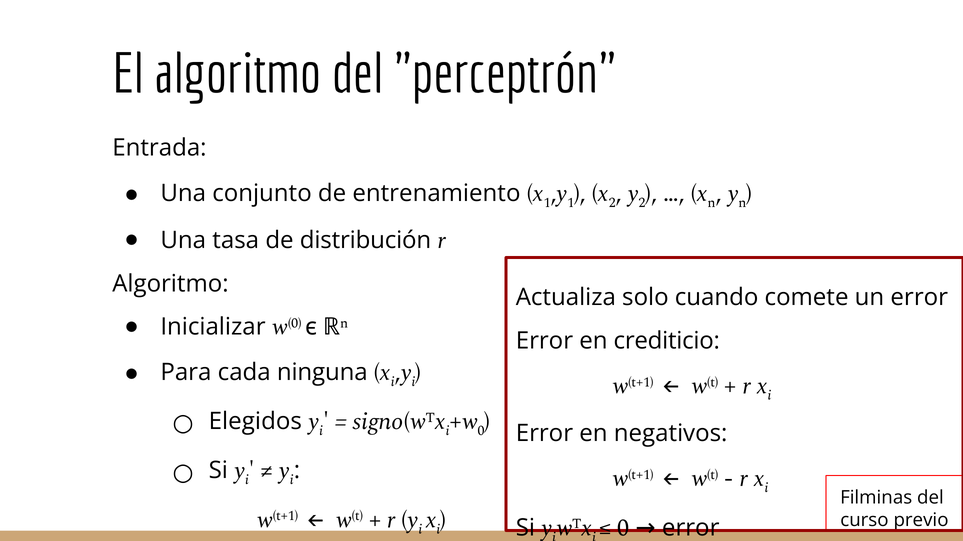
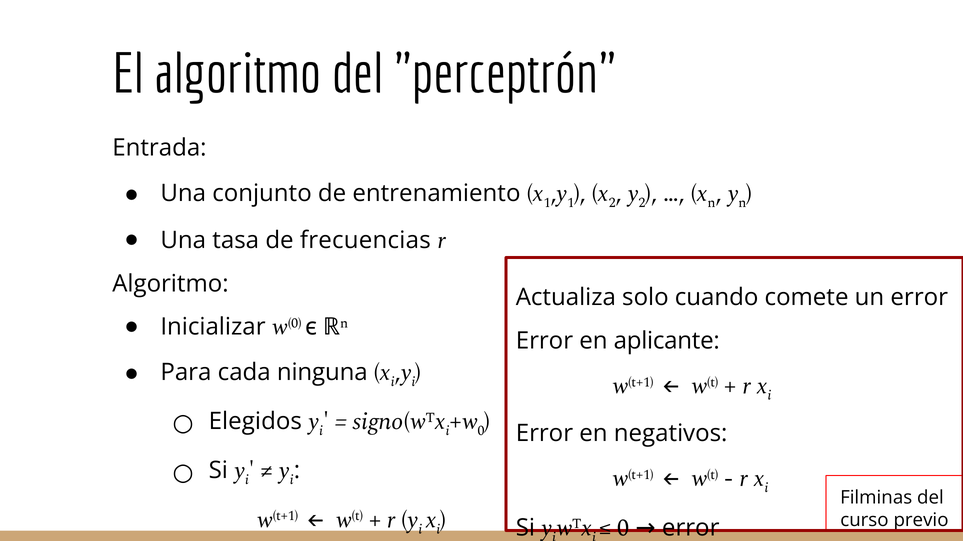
distribución: distribución -> frecuencias (365, 241)
crediticio: crediticio -> aplicante (667, 341)
